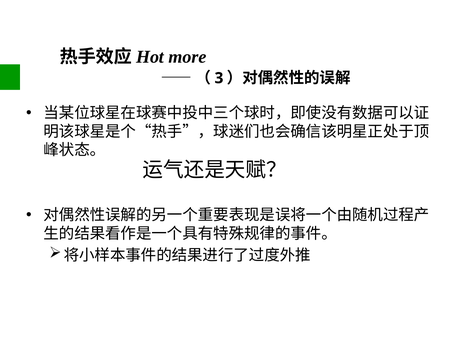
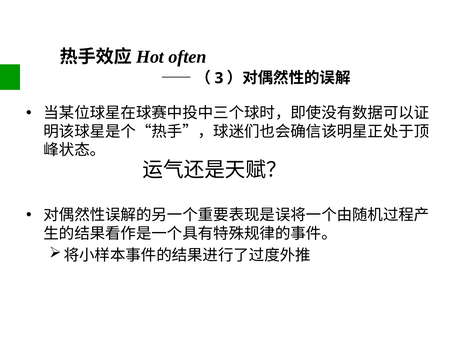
more: more -> often (187, 57)
